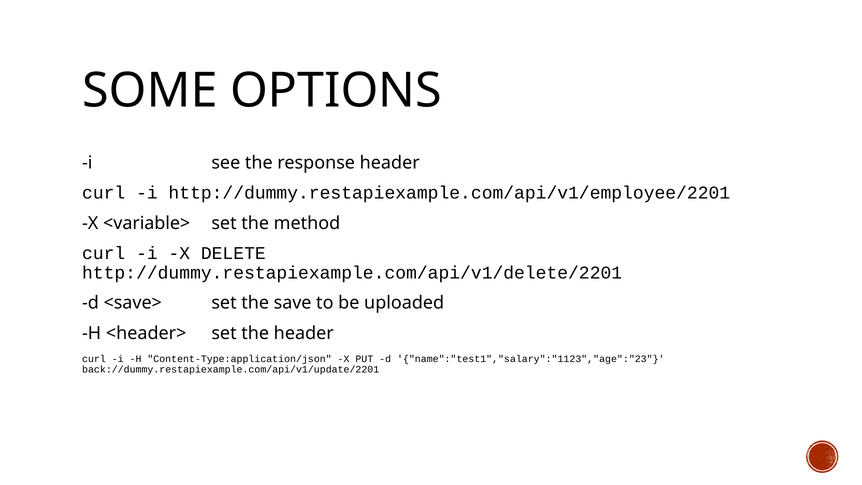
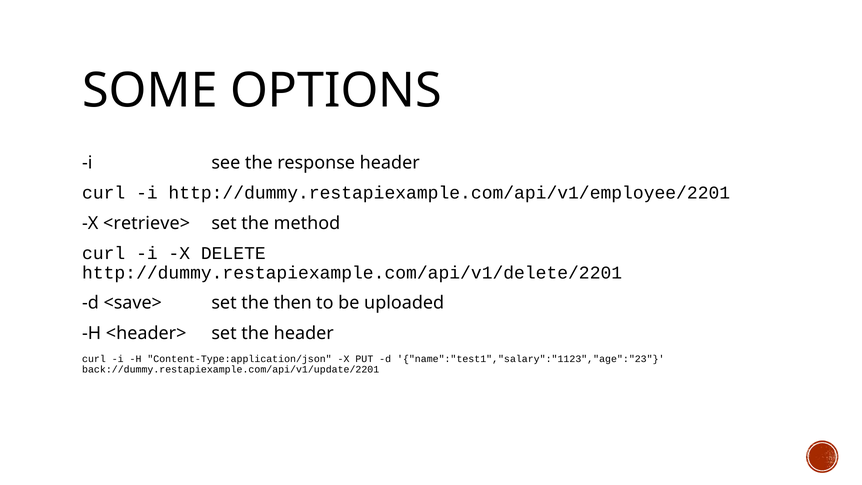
<variable>: <variable> -> <retrieve> (147, 223)
save: save -> then (293, 303)
